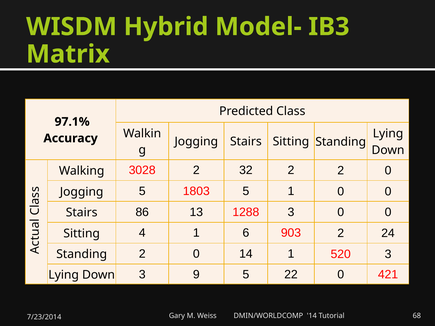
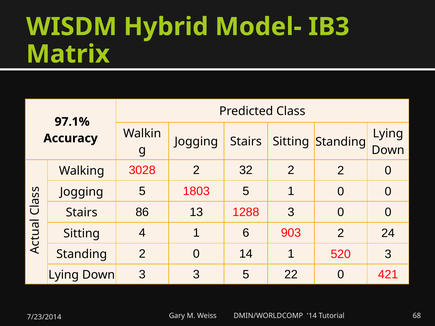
3 9: 9 -> 3 (196, 275)
